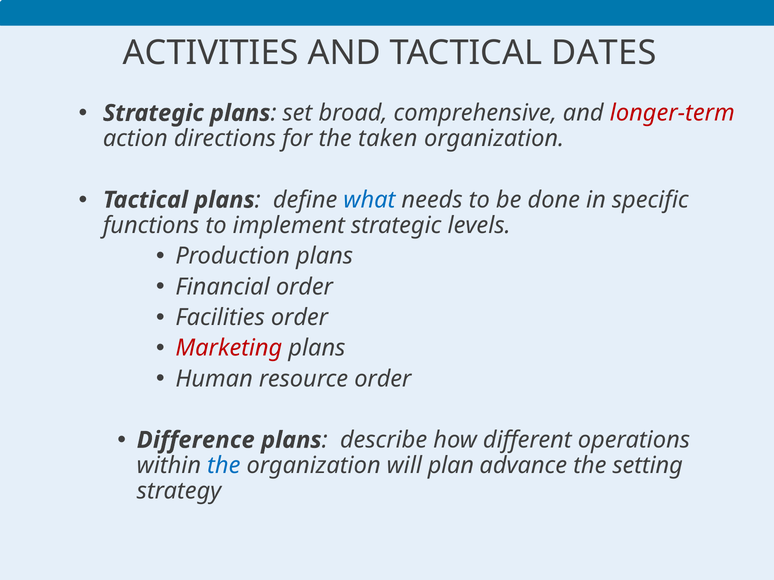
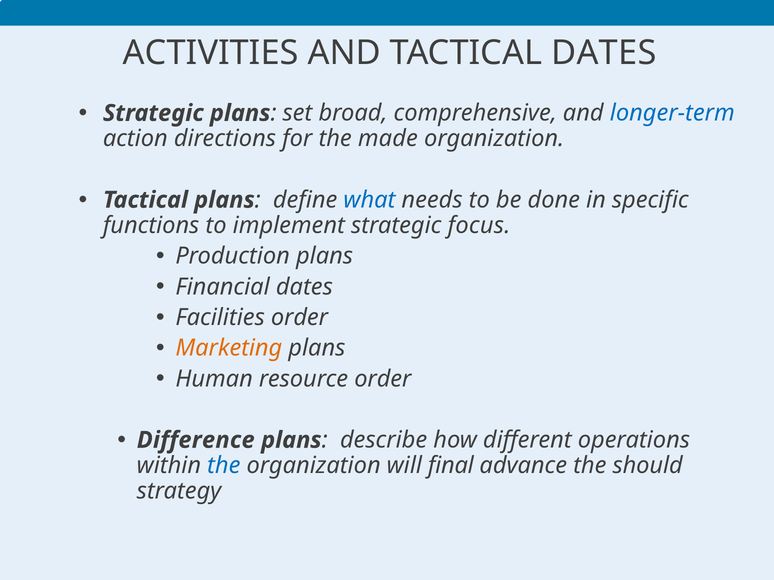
longer-term colour: red -> blue (672, 113)
taken: taken -> made (388, 139)
levels: levels -> focus (479, 226)
Financial order: order -> dates (304, 287)
Marketing colour: red -> orange (229, 348)
plan: plan -> final (451, 466)
setting: setting -> should (648, 466)
